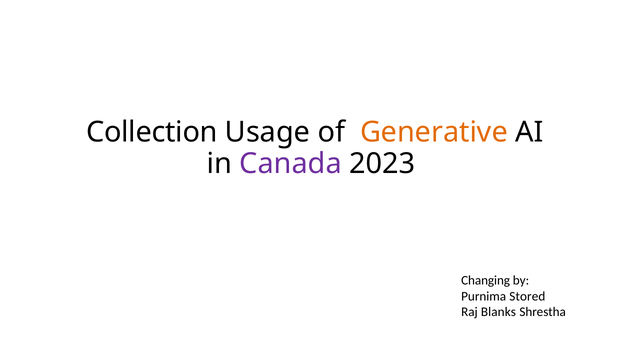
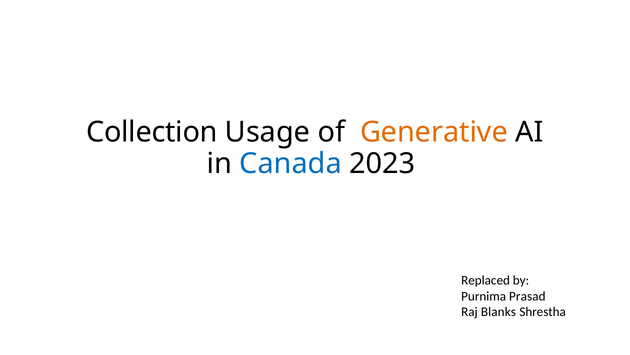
Canada colour: purple -> blue (291, 163)
Changing: Changing -> Replaced (486, 280)
Stored: Stored -> Prasad (527, 296)
